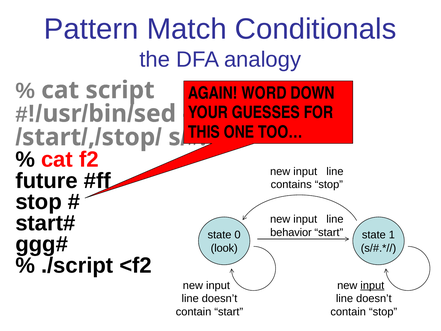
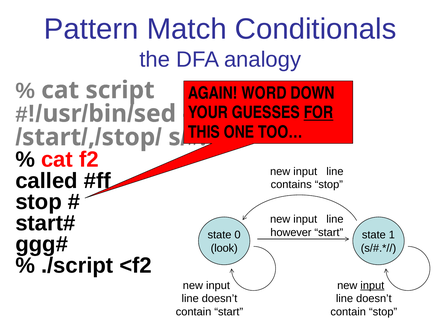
FOR underline: none -> present (318, 113)
future: future -> called (47, 181)
behavior: behavior -> however (291, 232)
